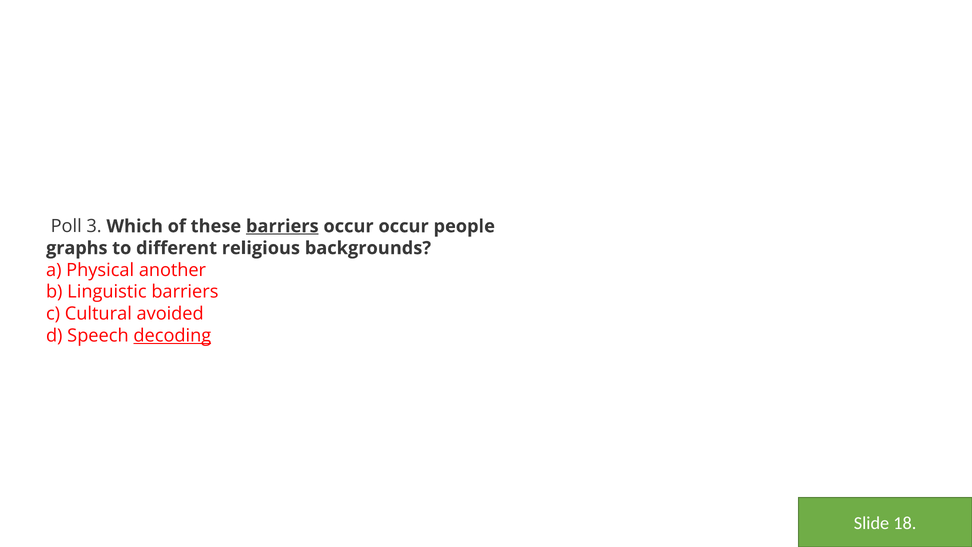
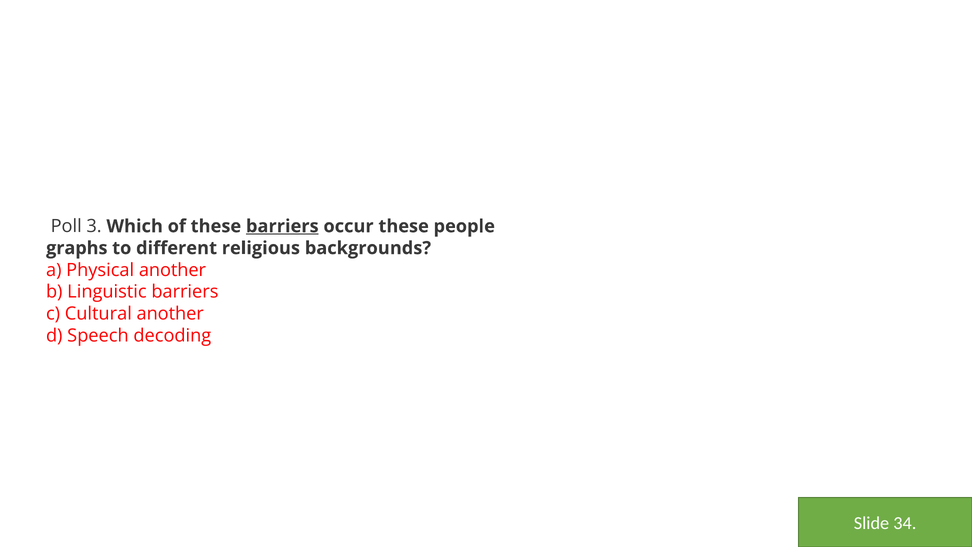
occur occur: occur -> these (404, 226)
Cultural avoided: avoided -> another (170, 314)
decoding underline: present -> none (172, 335)
18: 18 -> 34 (905, 523)
